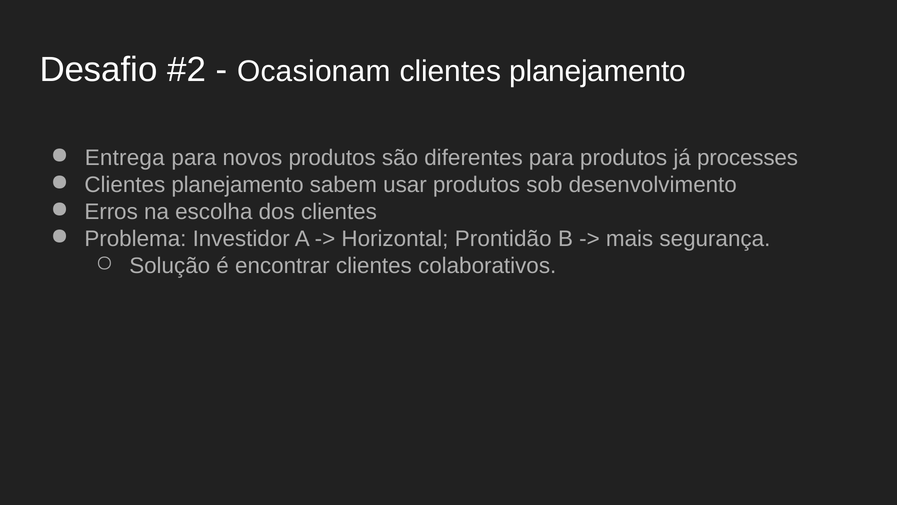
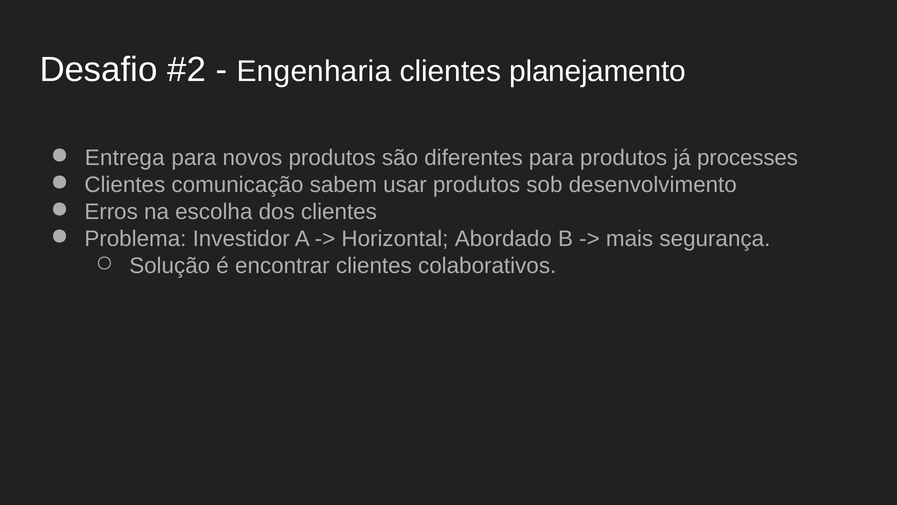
Ocasionam: Ocasionam -> Engenharia (314, 71)
planejamento: planejamento -> comunicação (237, 185)
Prontidão: Prontidão -> Abordado (503, 239)
